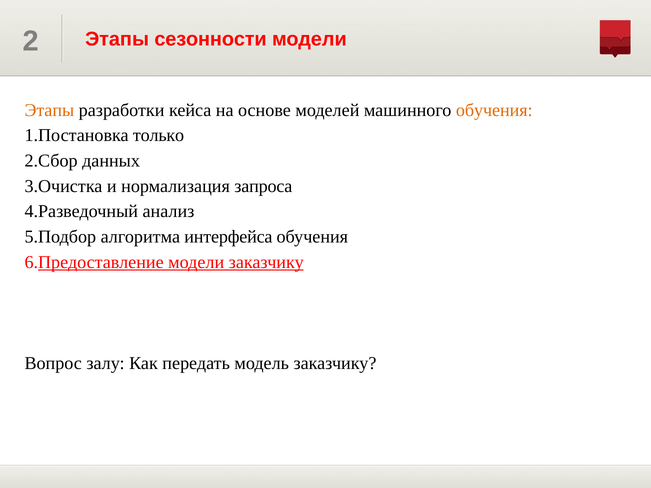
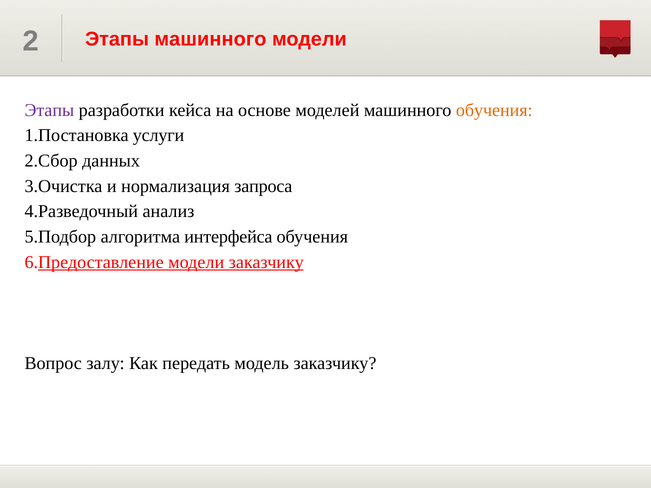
Этапы сезонности: сезонности -> машинного (210, 39)
Этапы colour: orange -> purple (49, 110)
только: только -> услуги (159, 136)
